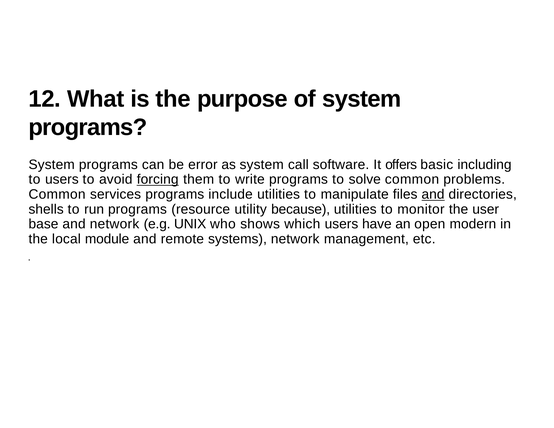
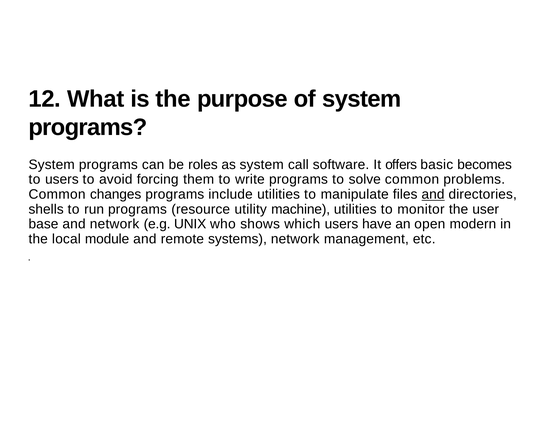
error: error -> roles (203, 165)
including: including -> becomes (485, 165)
forcing underline: present -> none (158, 180)
services: services -> changes (116, 194)
because: because -> machine (301, 209)
